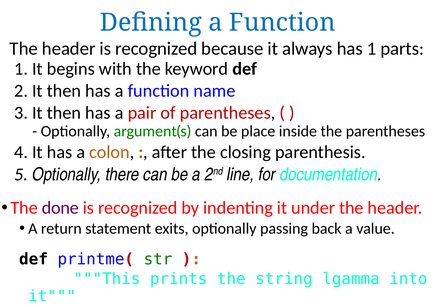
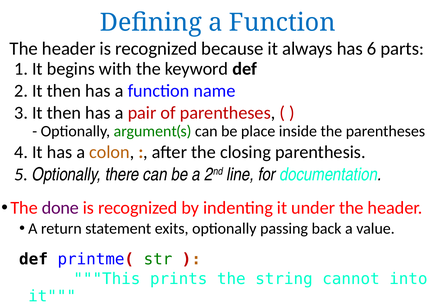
1: 1 -> 6 (372, 49)
lgamma: lgamma -> cannot (351, 279)
